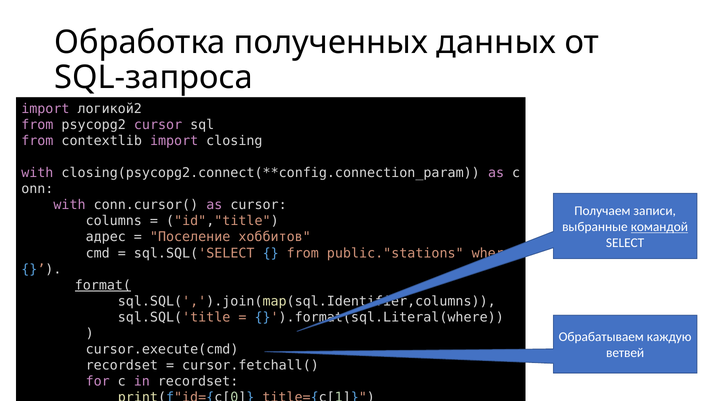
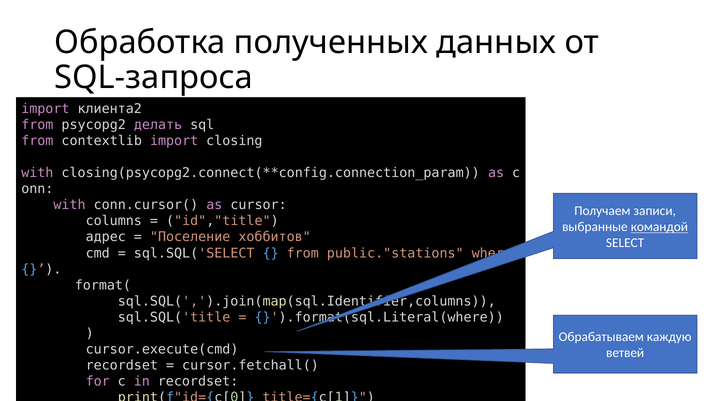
логикой2: логикой2 -> клиента2 (110, 109)
psycopg2 cursor: cursor -> делать (158, 125)
format( underline: present -> none (103, 285)
